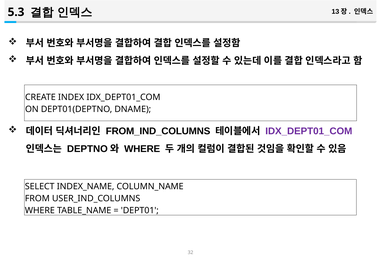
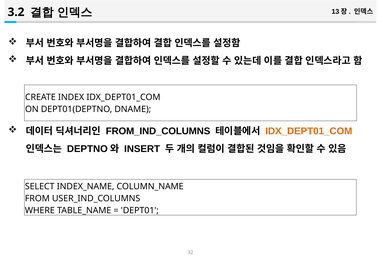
5.3: 5.3 -> 3.2 (16, 12)
IDX_DEPT01_COM colour: purple -> orange (309, 131)
WHERE: WHERE -> INSERT (142, 149)
